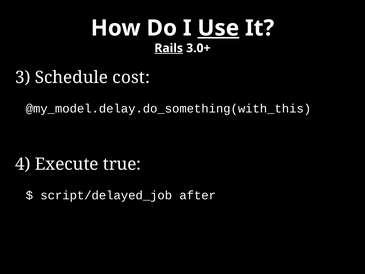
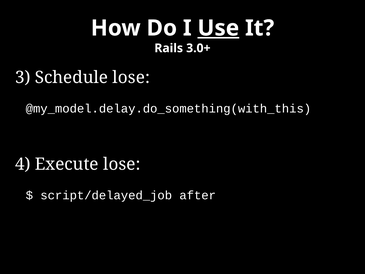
Rails underline: present -> none (169, 48)
Schedule cost: cost -> lose (131, 77)
Execute true: true -> lose (122, 164)
